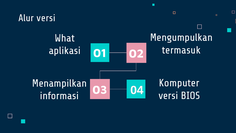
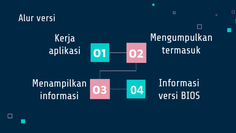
What: What -> Kerja (65, 38)
Komputer: Komputer -> Informasi (179, 83)
